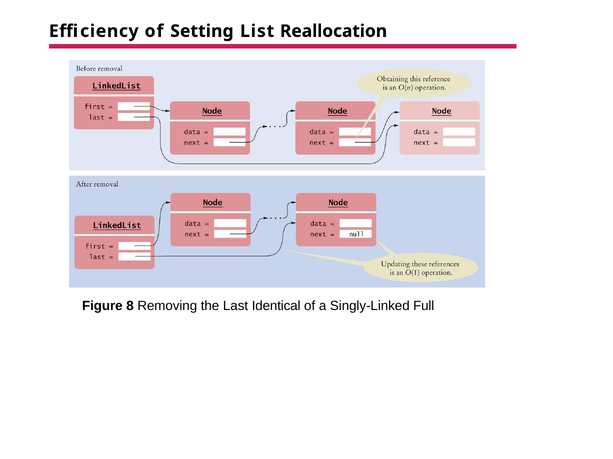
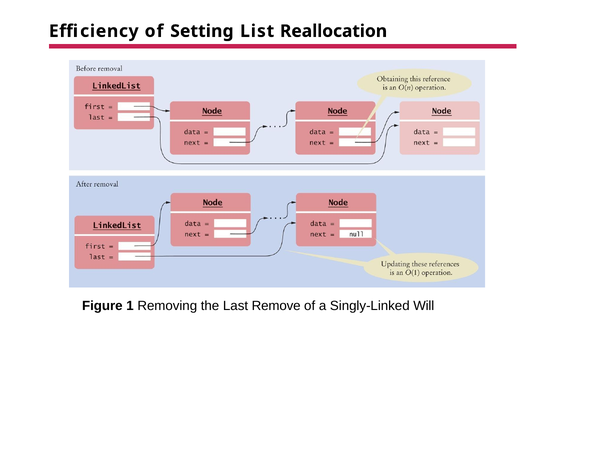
8: 8 -> 1 (130, 307)
Identical: Identical -> Remove (276, 307)
Full: Full -> Will (424, 307)
